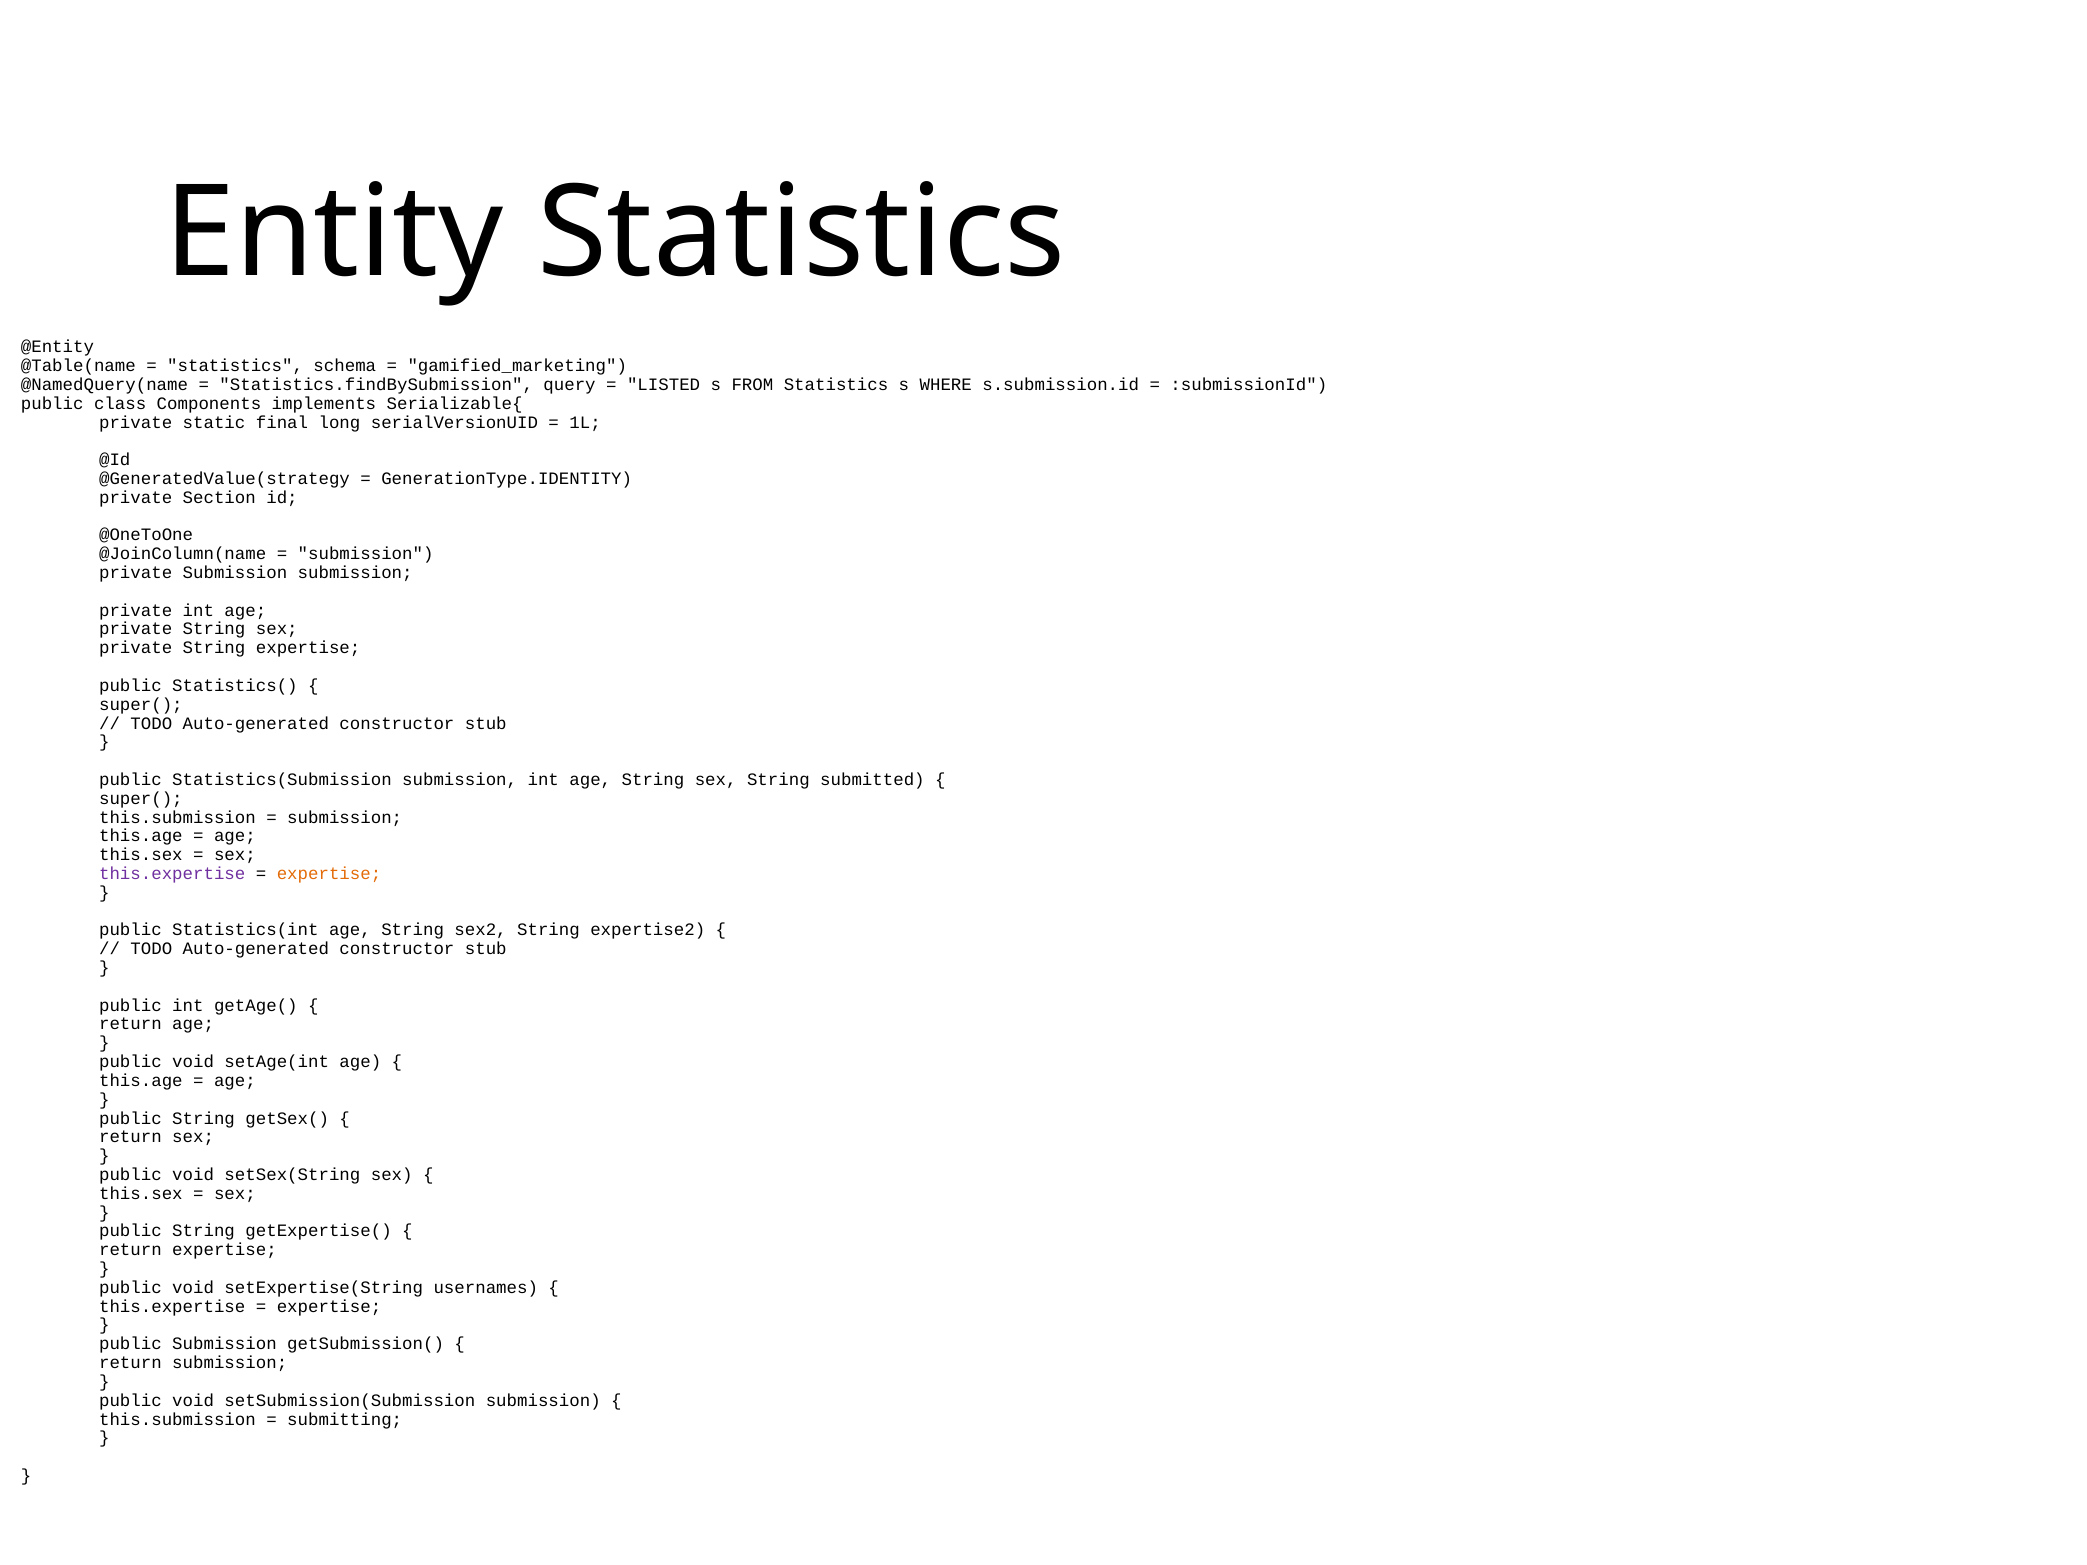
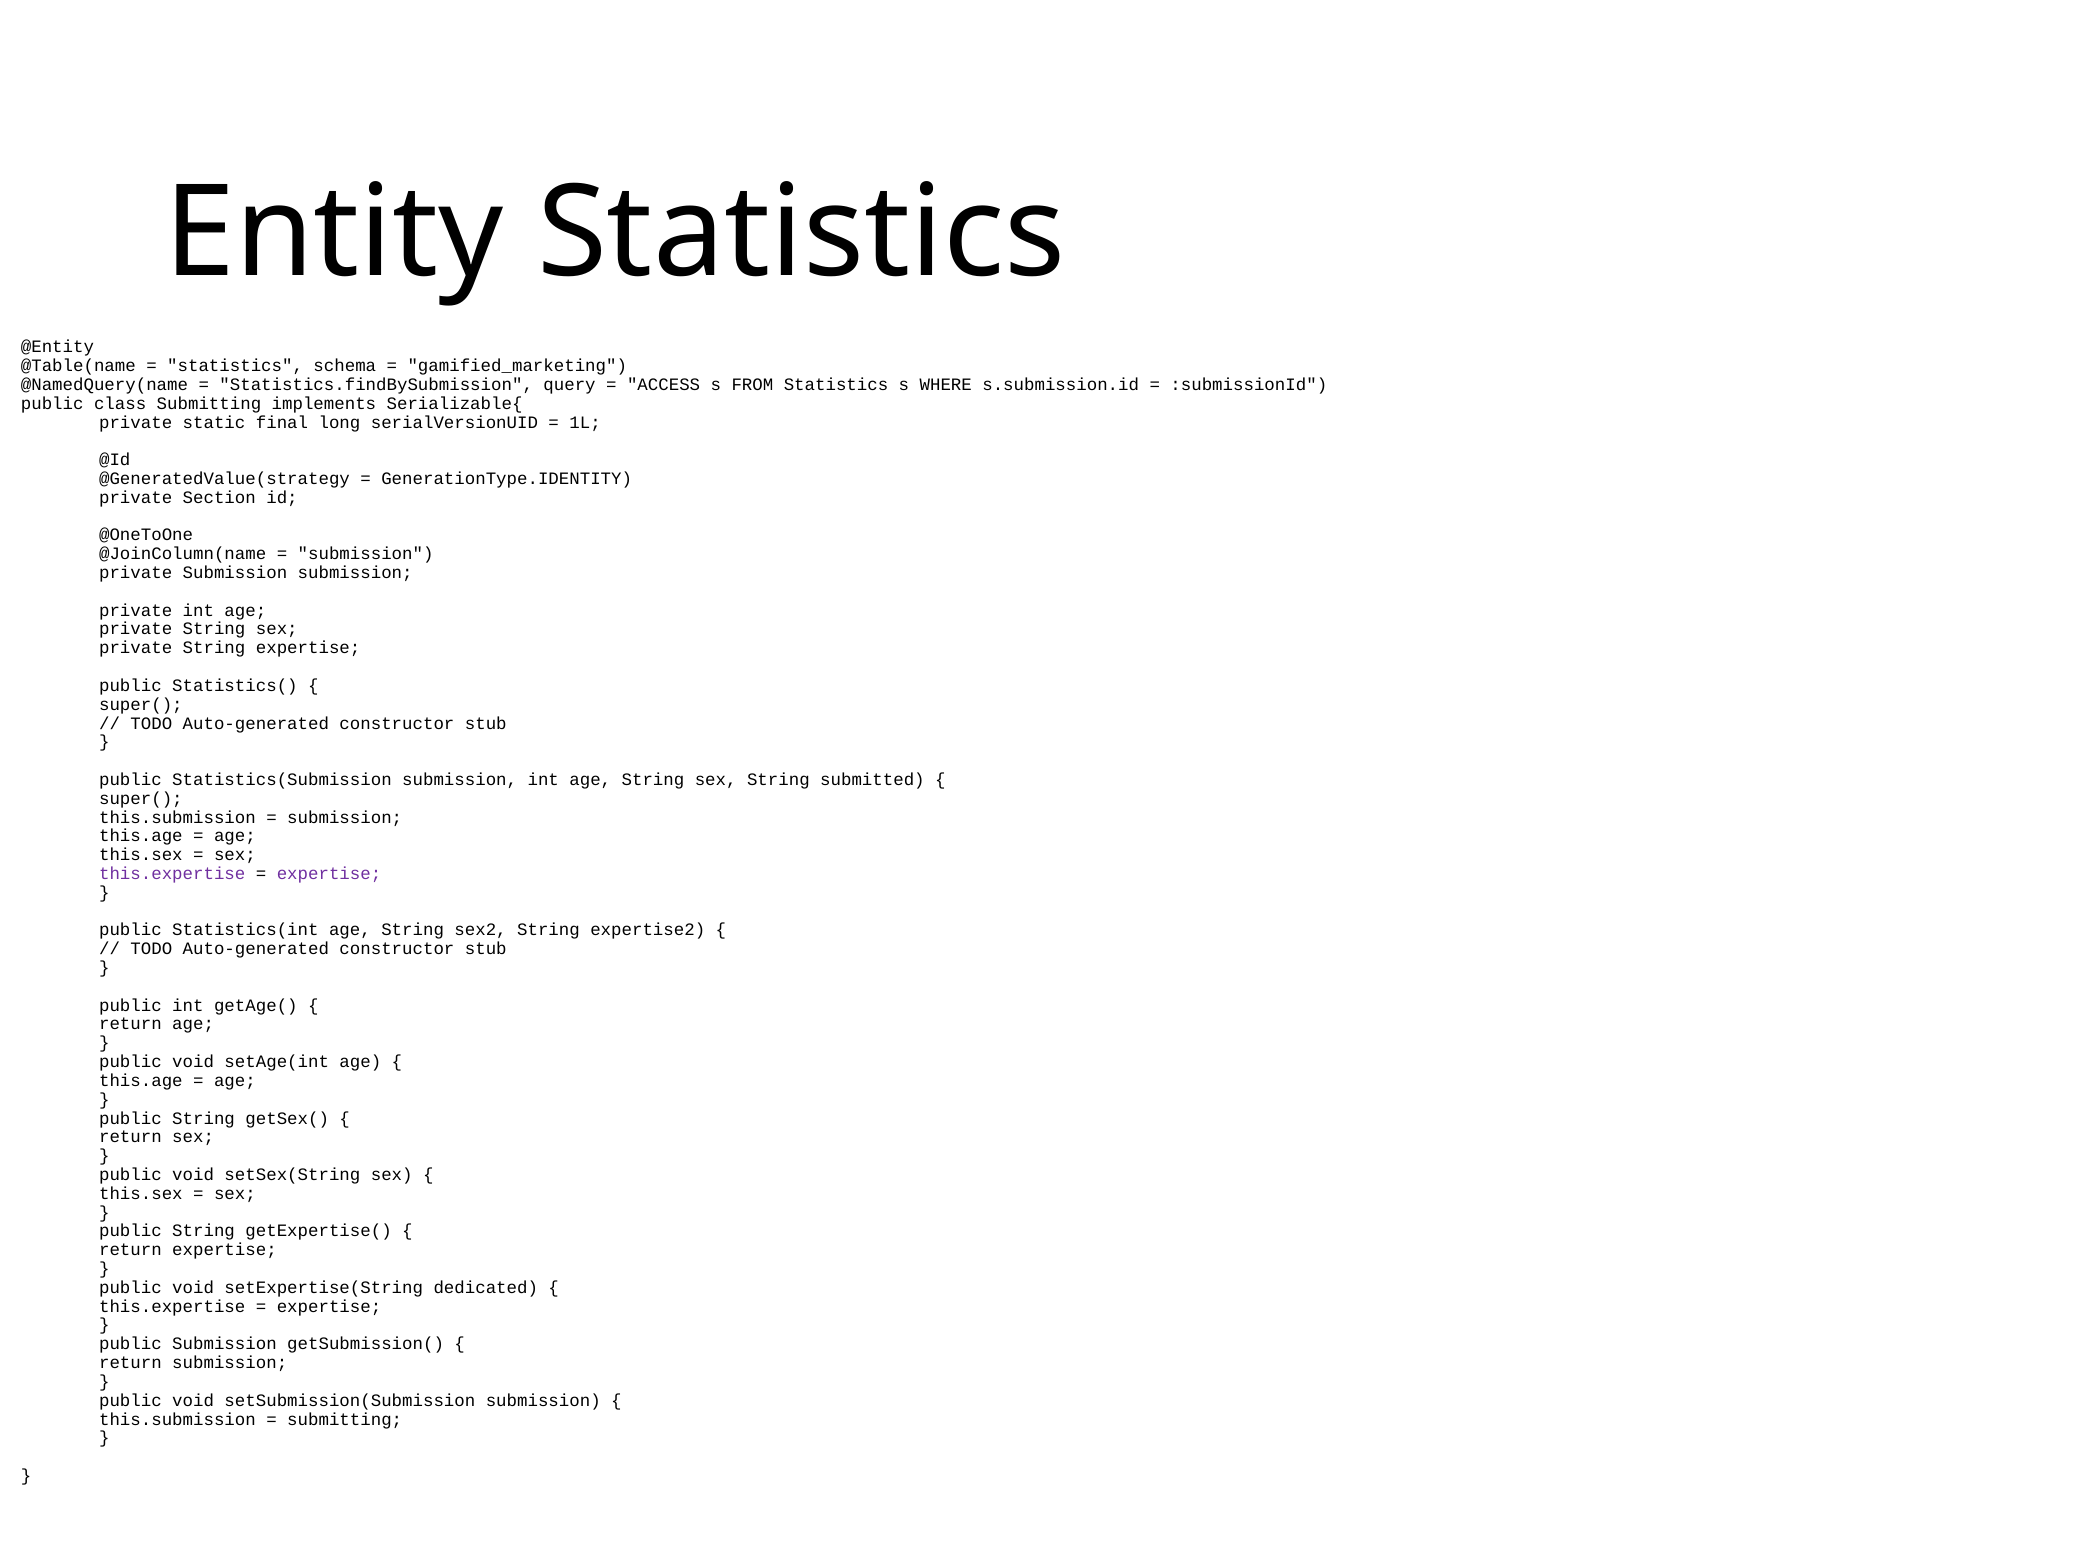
LISTED: LISTED -> ACCESS (664, 385)
class Components: Components -> Submitting (209, 404)
expertise colour: orange -> purple (329, 874)
usernames: usernames -> dedicated (486, 1288)
